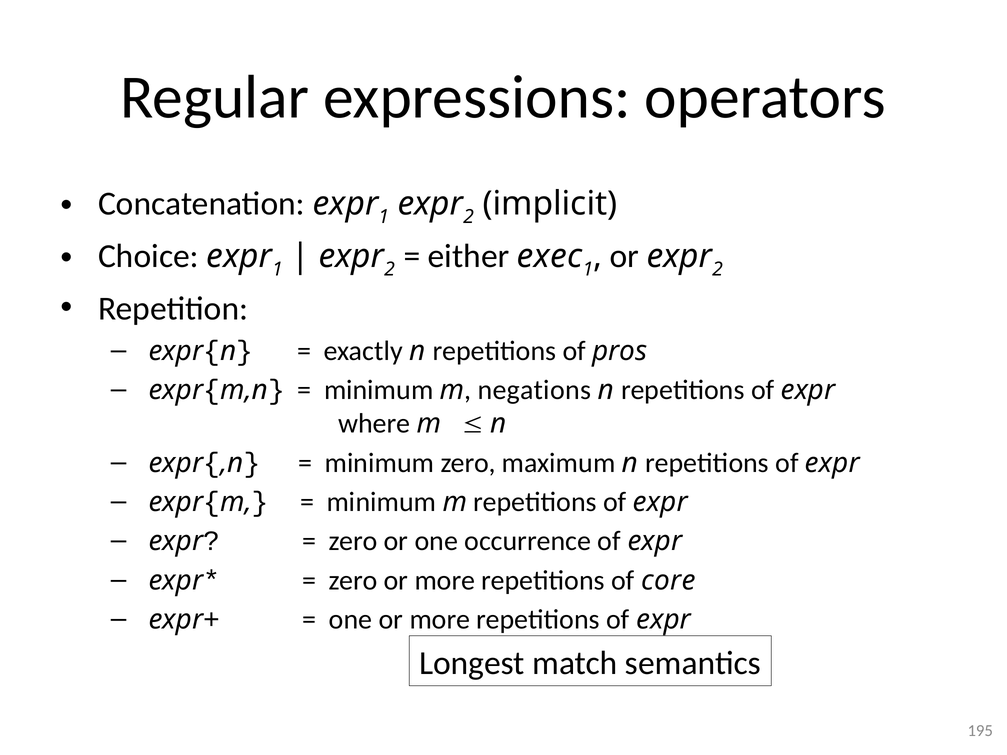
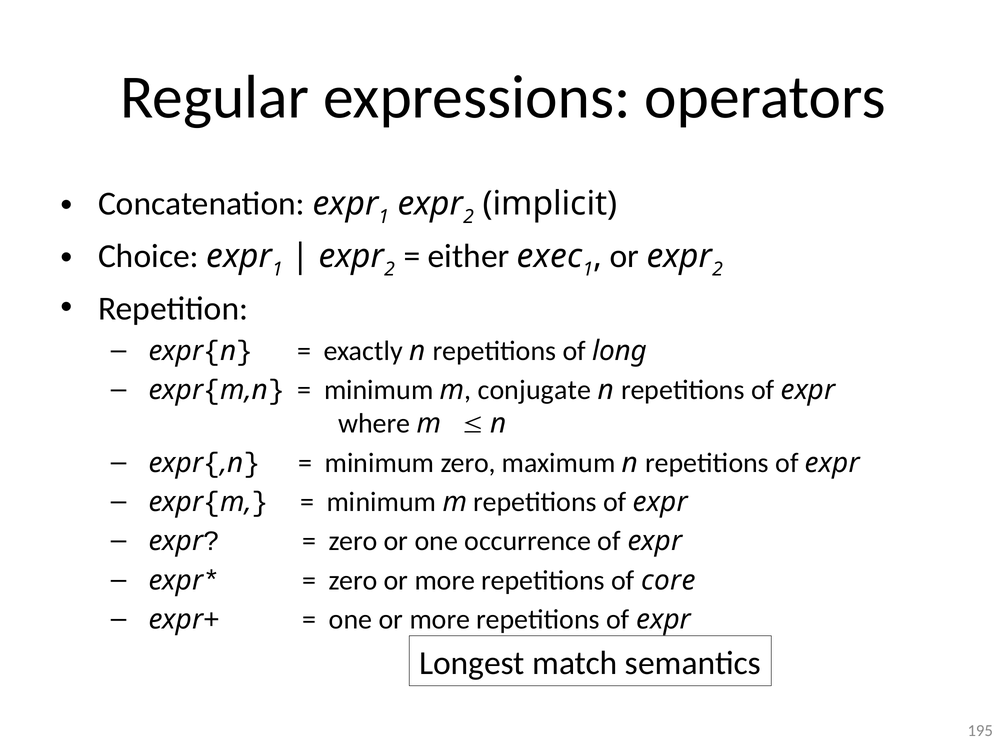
pros: pros -> long (620, 351)
negations: negations -> conjugate (534, 390)
